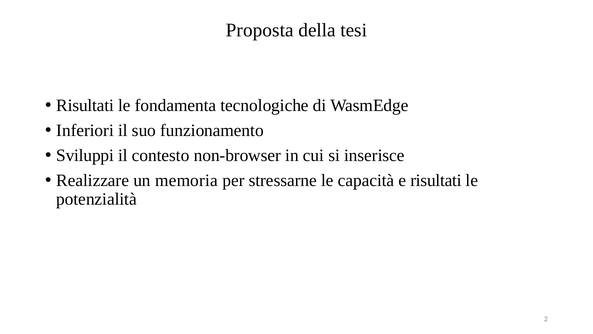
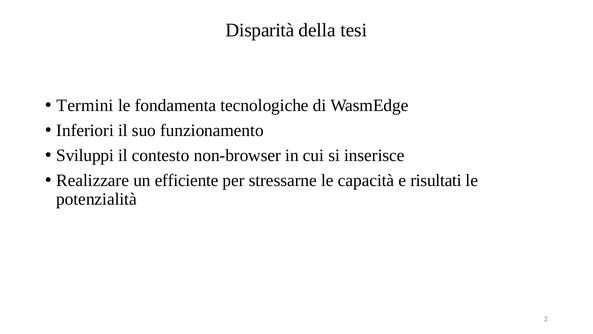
Proposta: Proposta -> Disparità (260, 30)
Risultati: Risultati -> Termini (85, 105)
memoria: memoria -> efficiente (187, 180)
